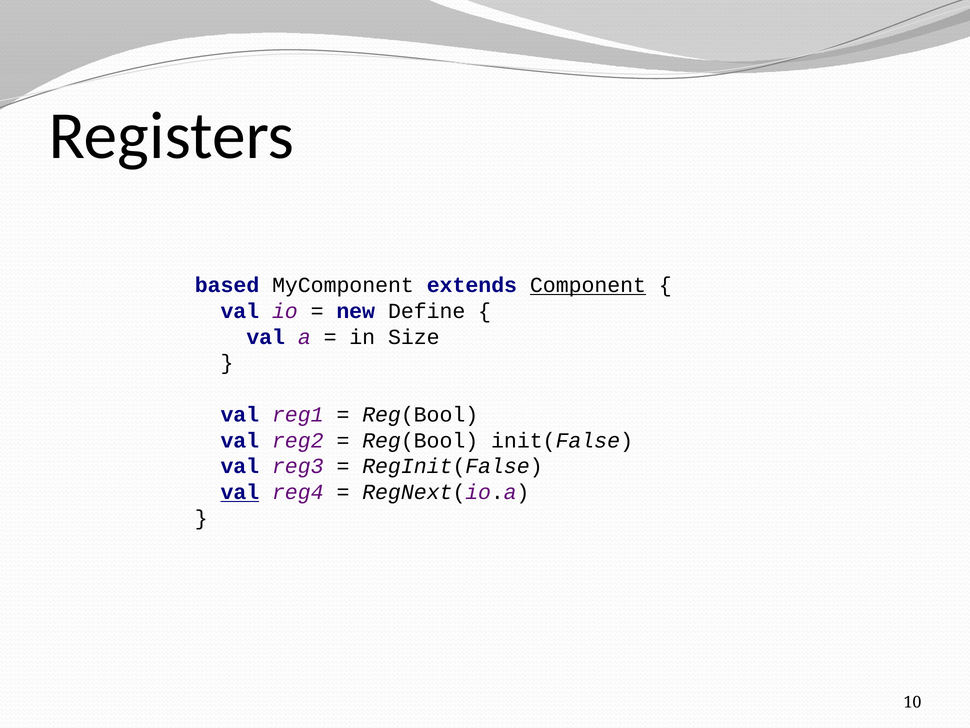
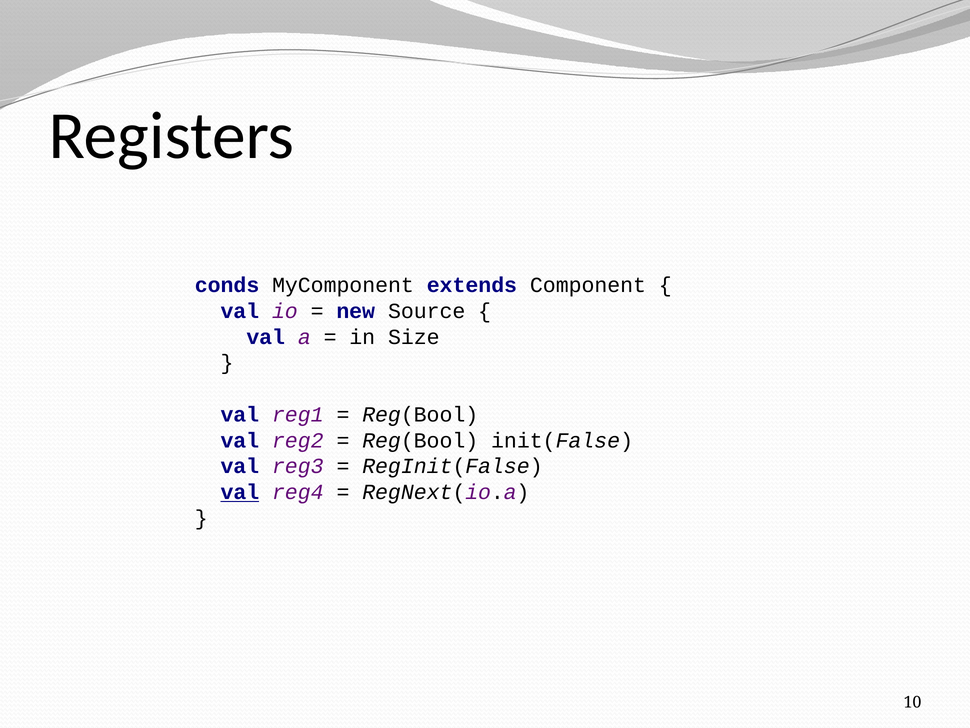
based: based -> conds (227, 285)
Component underline: present -> none (588, 285)
Define: Define -> Source (427, 311)
